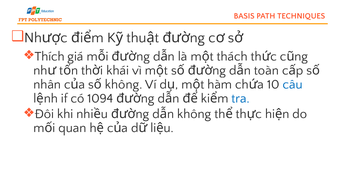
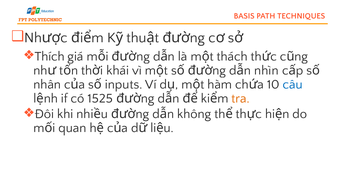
toàn: toàn -> nhìn (266, 70)
không: không -> inputs (124, 84)
1094: 1094 -> 1525 (100, 98)
tra colour: blue -> orange (240, 98)
